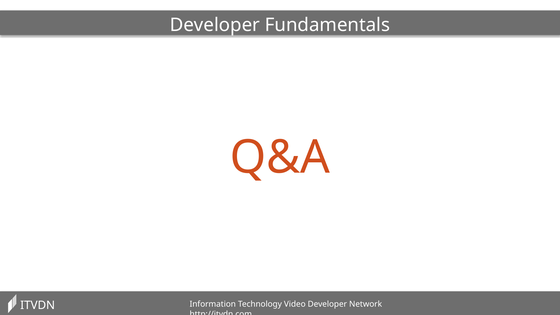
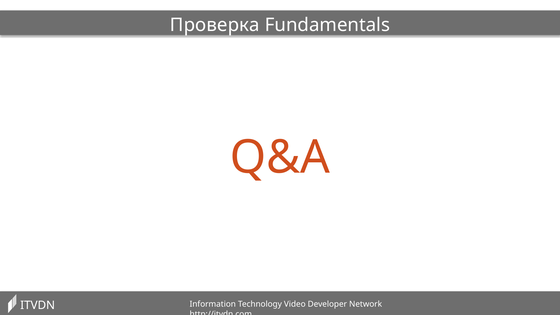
Developer: Developer -> Проверка (215, 25)
